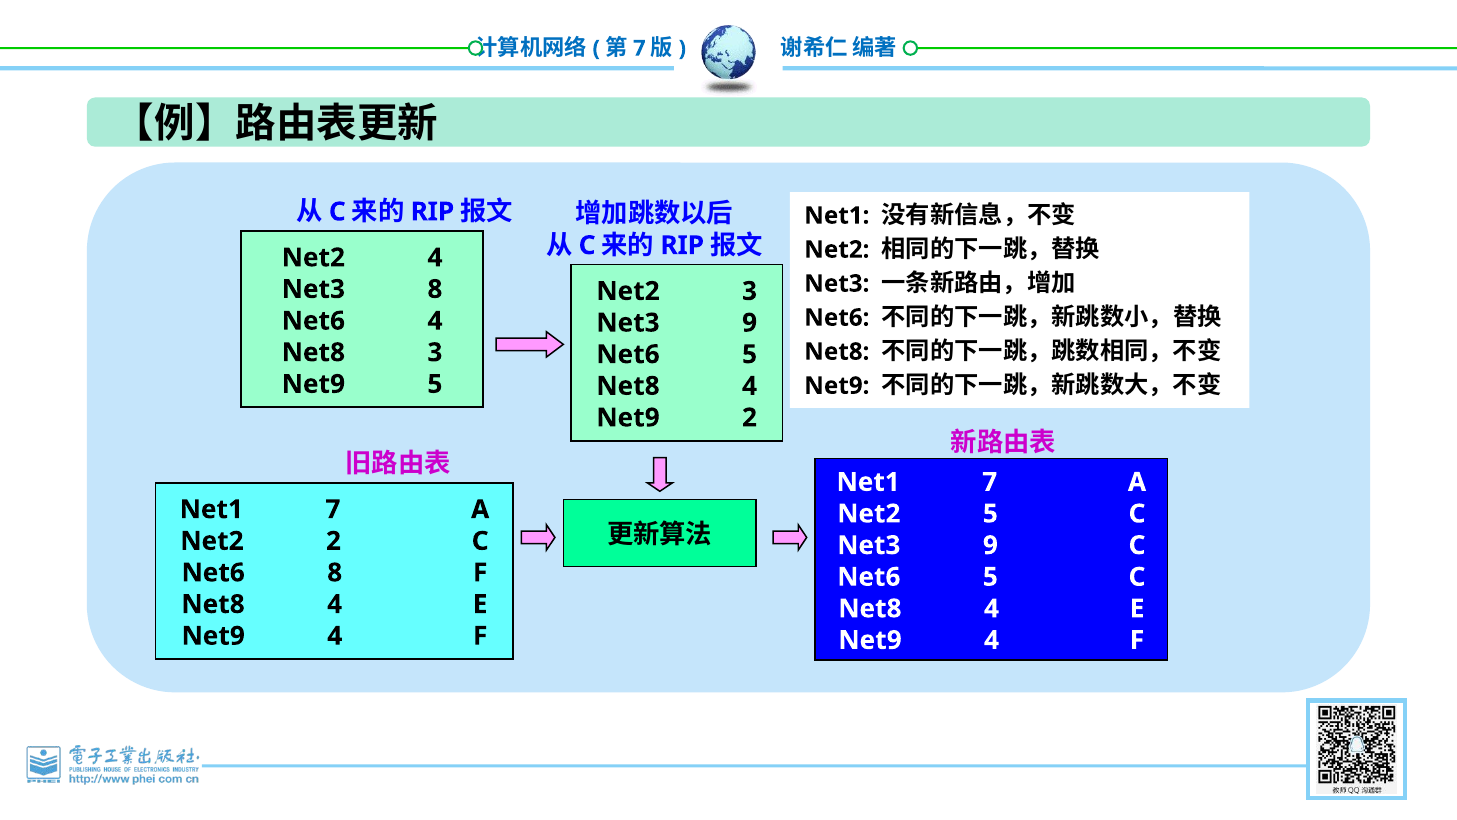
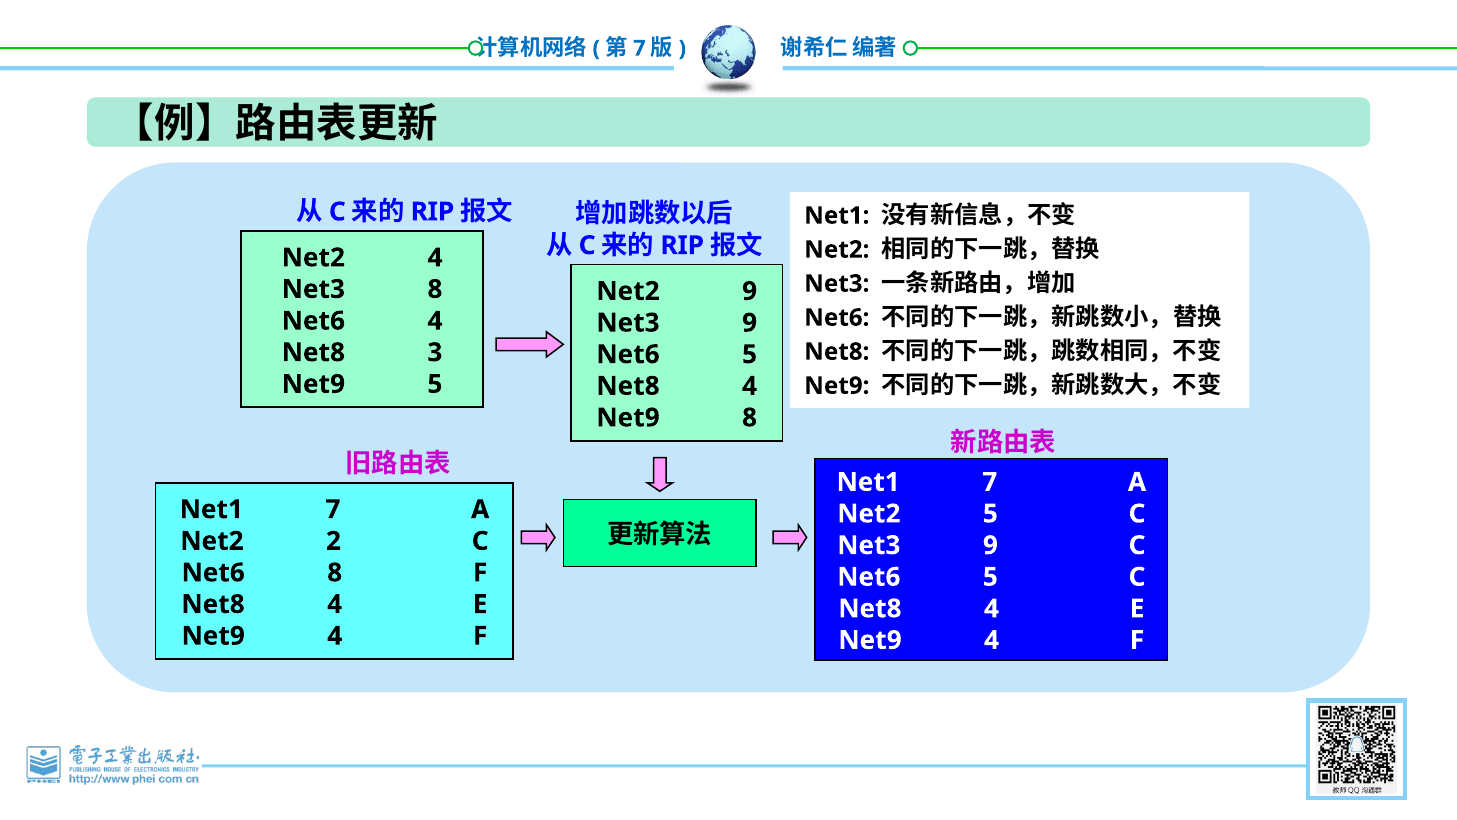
Net2 3: 3 -> 9 (750, 291)
Net9 2: 2 -> 8 (750, 418)
